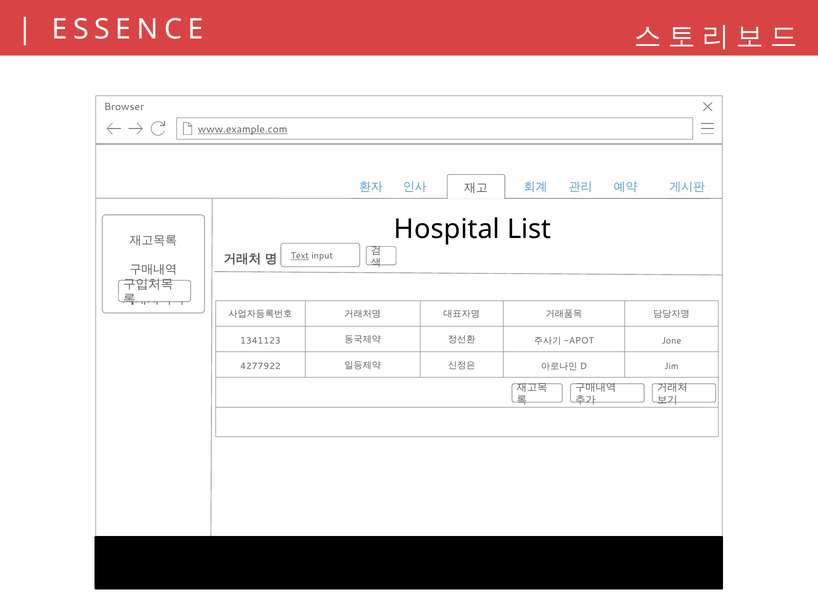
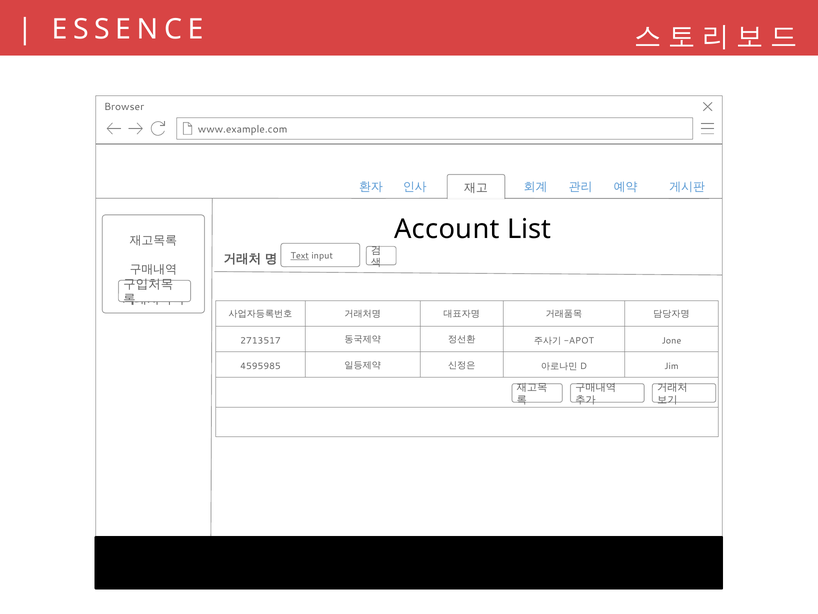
www.example.com underline: present -> none (243, 129)
Hospital: Hospital -> Account (447, 229)
1341123: 1341123 -> 2713517 (260, 340)
4277922: 4277922 -> 4595985 (260, 366)
